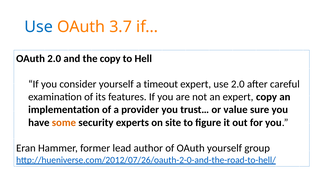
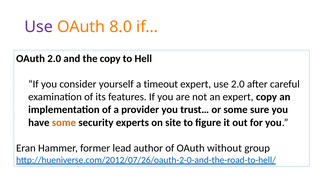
Use colour: blue -> purple (39, 27)
3.7: 3.7 -> 8.0 (121, 27)
or value: value -> some (236, 110)
OAuth yourself: yourself -> without (224, 149)
